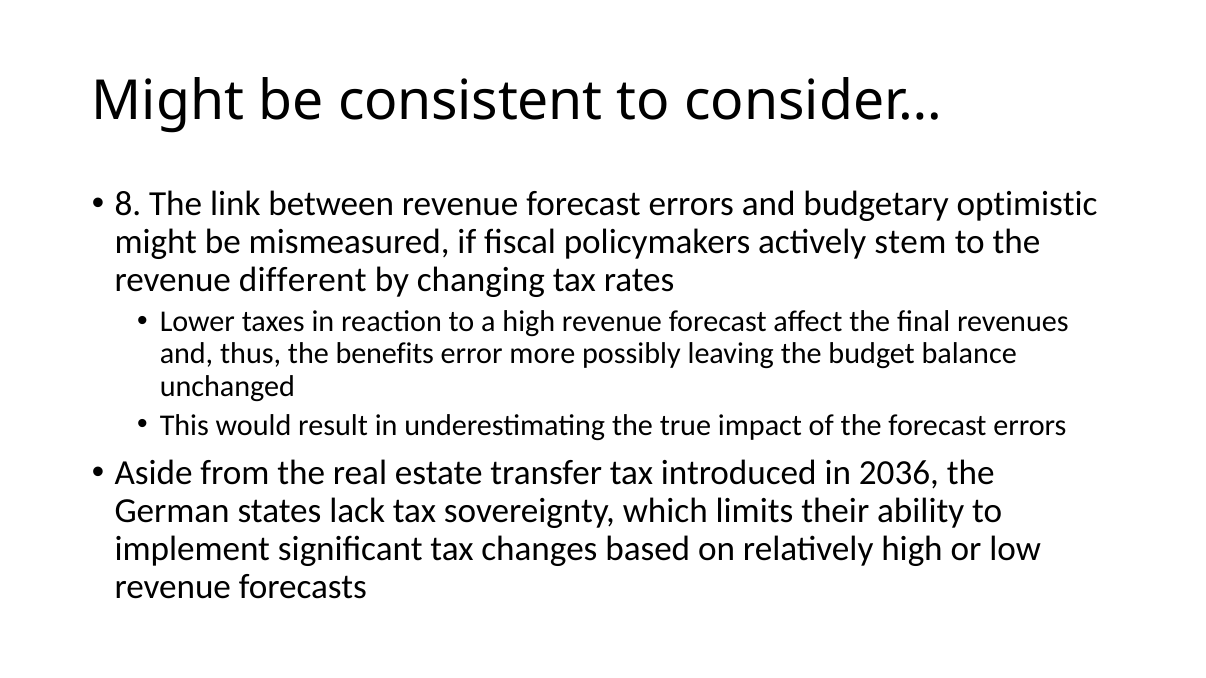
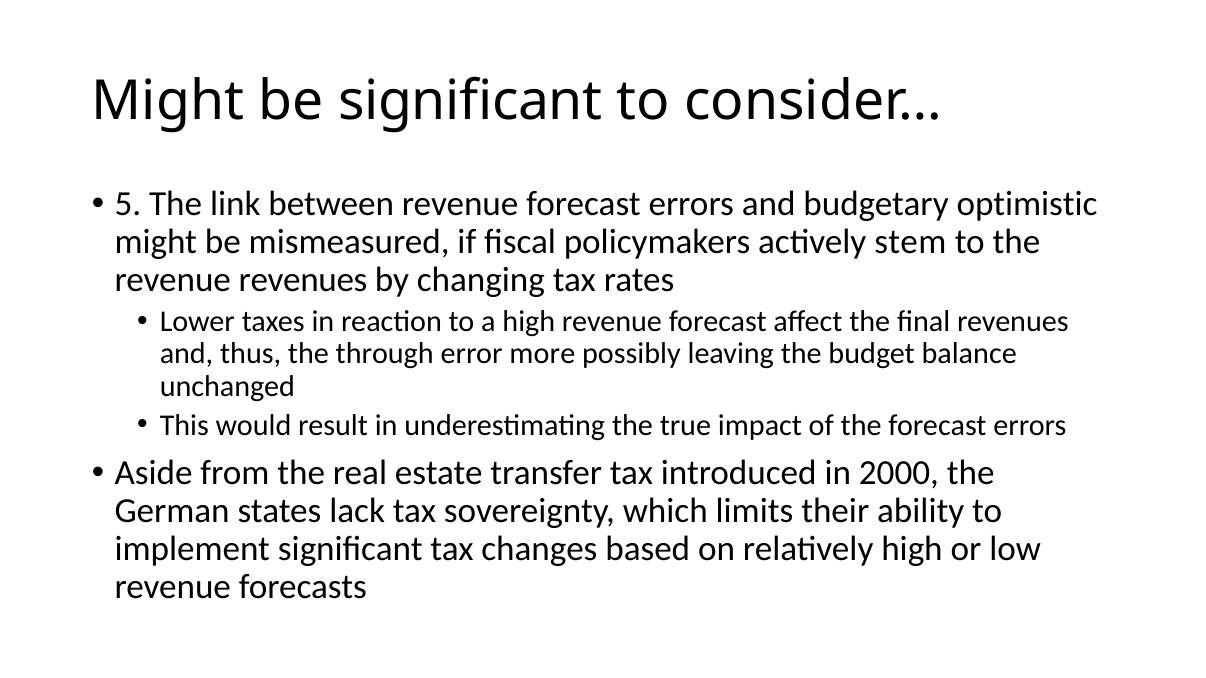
be consistent: consistent -> significant (470, 101)
8: 8 -> 5 (128, 204)
revenue different: different -> revenues (303, 280)
benefits: benefits -> through (385, 354)
2036: 2036 -> 2000 (899, 473)
